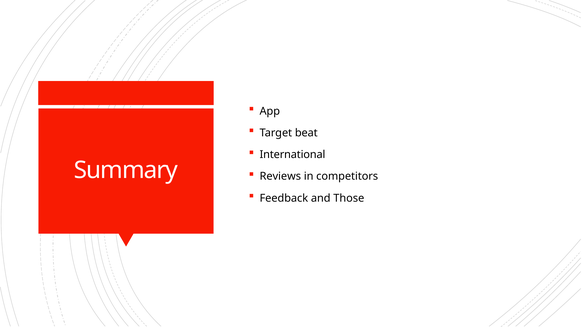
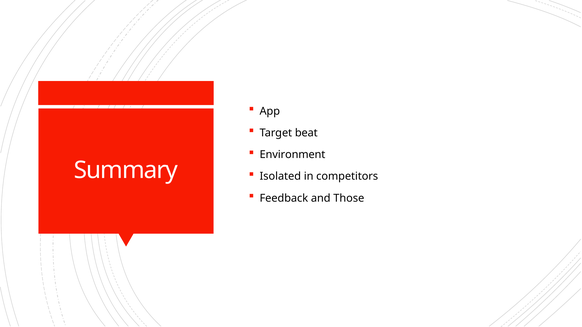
International: International -> Environment (292, 155)
Reviews: Reviews -> Isolated (280, 177)
